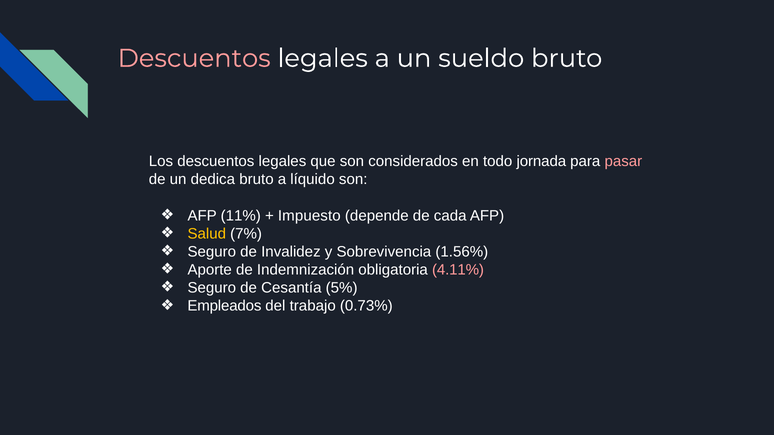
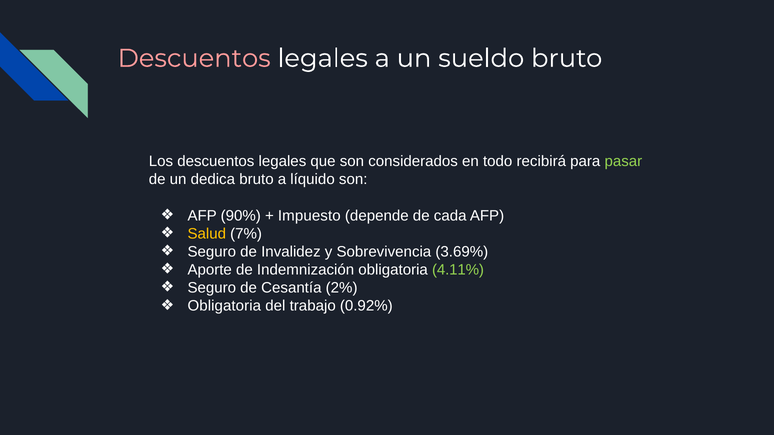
jornada: jornada -> recibirá (541, 162)
pasar colour: pink -> light green (623, 162)
11%: 11% -> 90% (241, 216)
1.56%: 1.56% -> 3.69% (462, 252)
4.11% colour: pink -> light green (458, 270)
5%: 5% -> 2% (342, 288)
Empleados: Empleados -> Obligatoria (224, 306)
0.73%: 0.73% -> 0.92% (366, 306)
